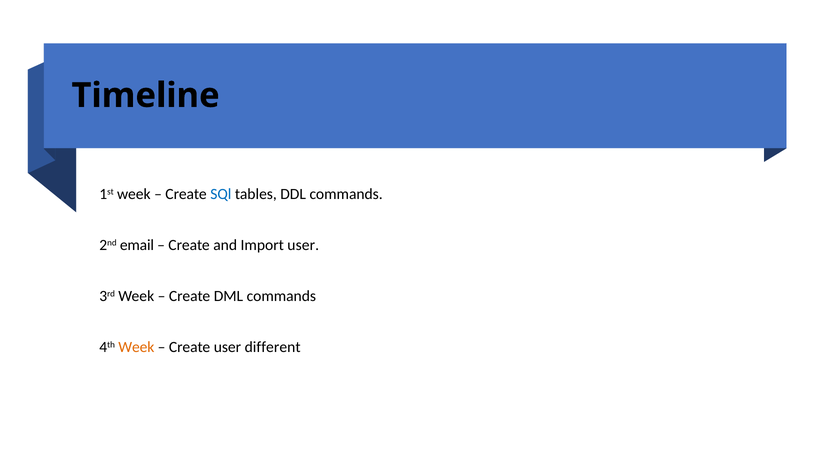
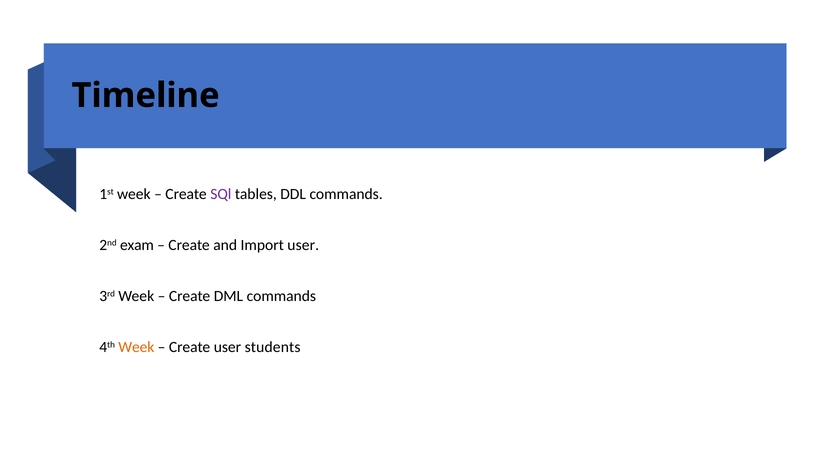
SQl colour: blue -> purple (221, 194)
email: email -> exam (137, 245)
different: different -> students (273, 347)
